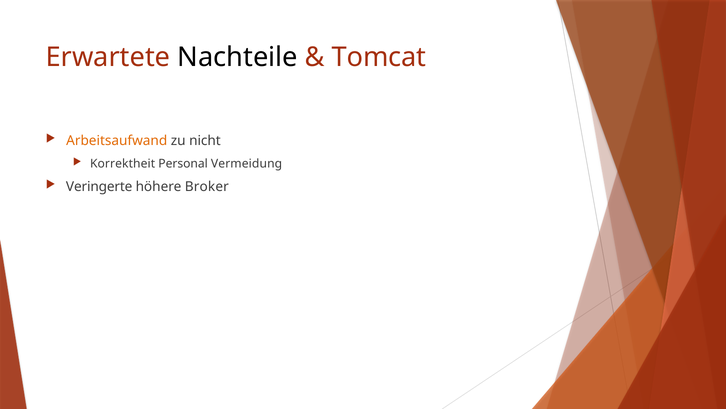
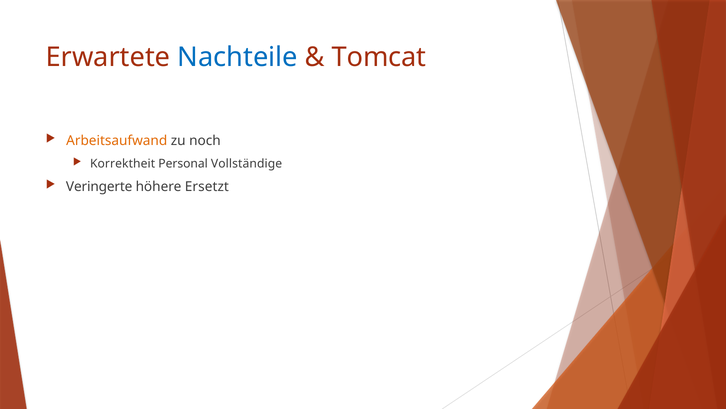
Nachteile colour: black -> blue (238, 57)
nicht: nicht -> noch (205, 141)
Vermeidung: Vermeidung -> Vollständige (247, 163)
Broker: Broker -> Ersetzt (207, 186)
